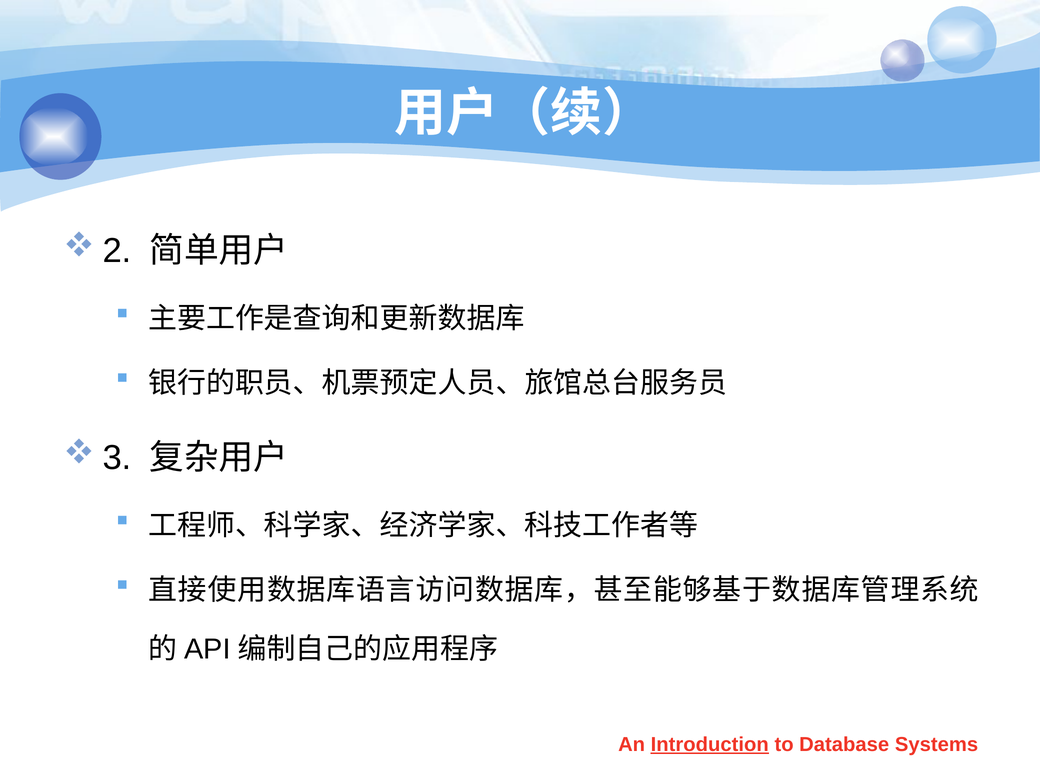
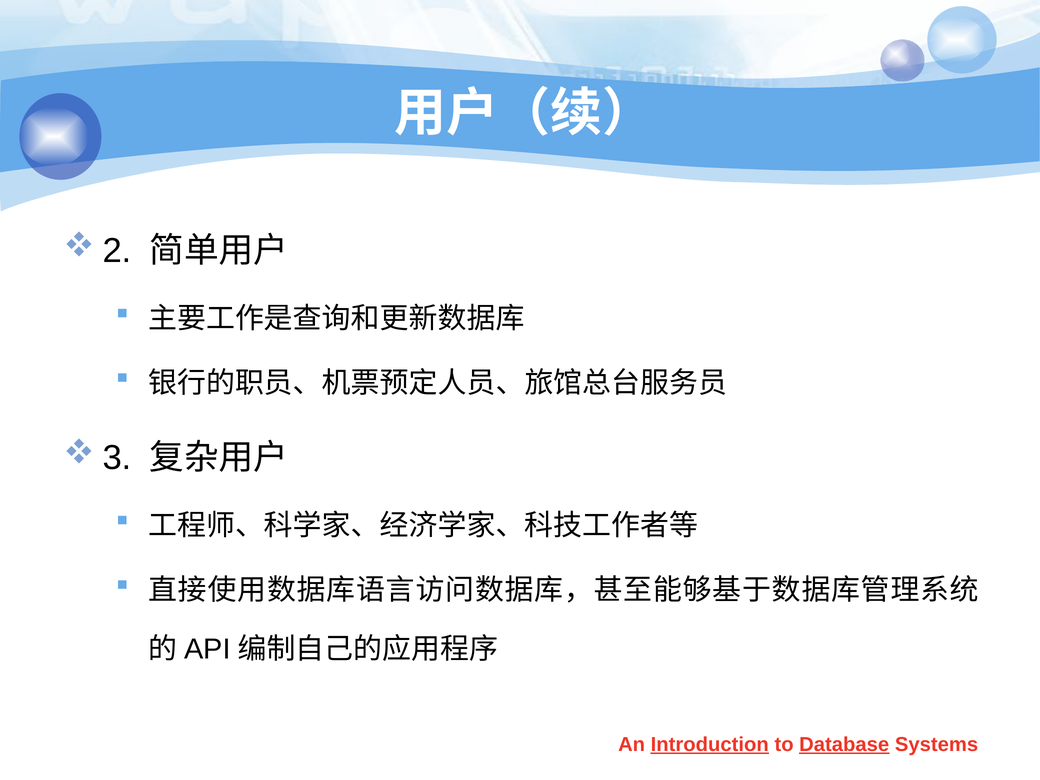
Database underline: none -> present (844, 745)
